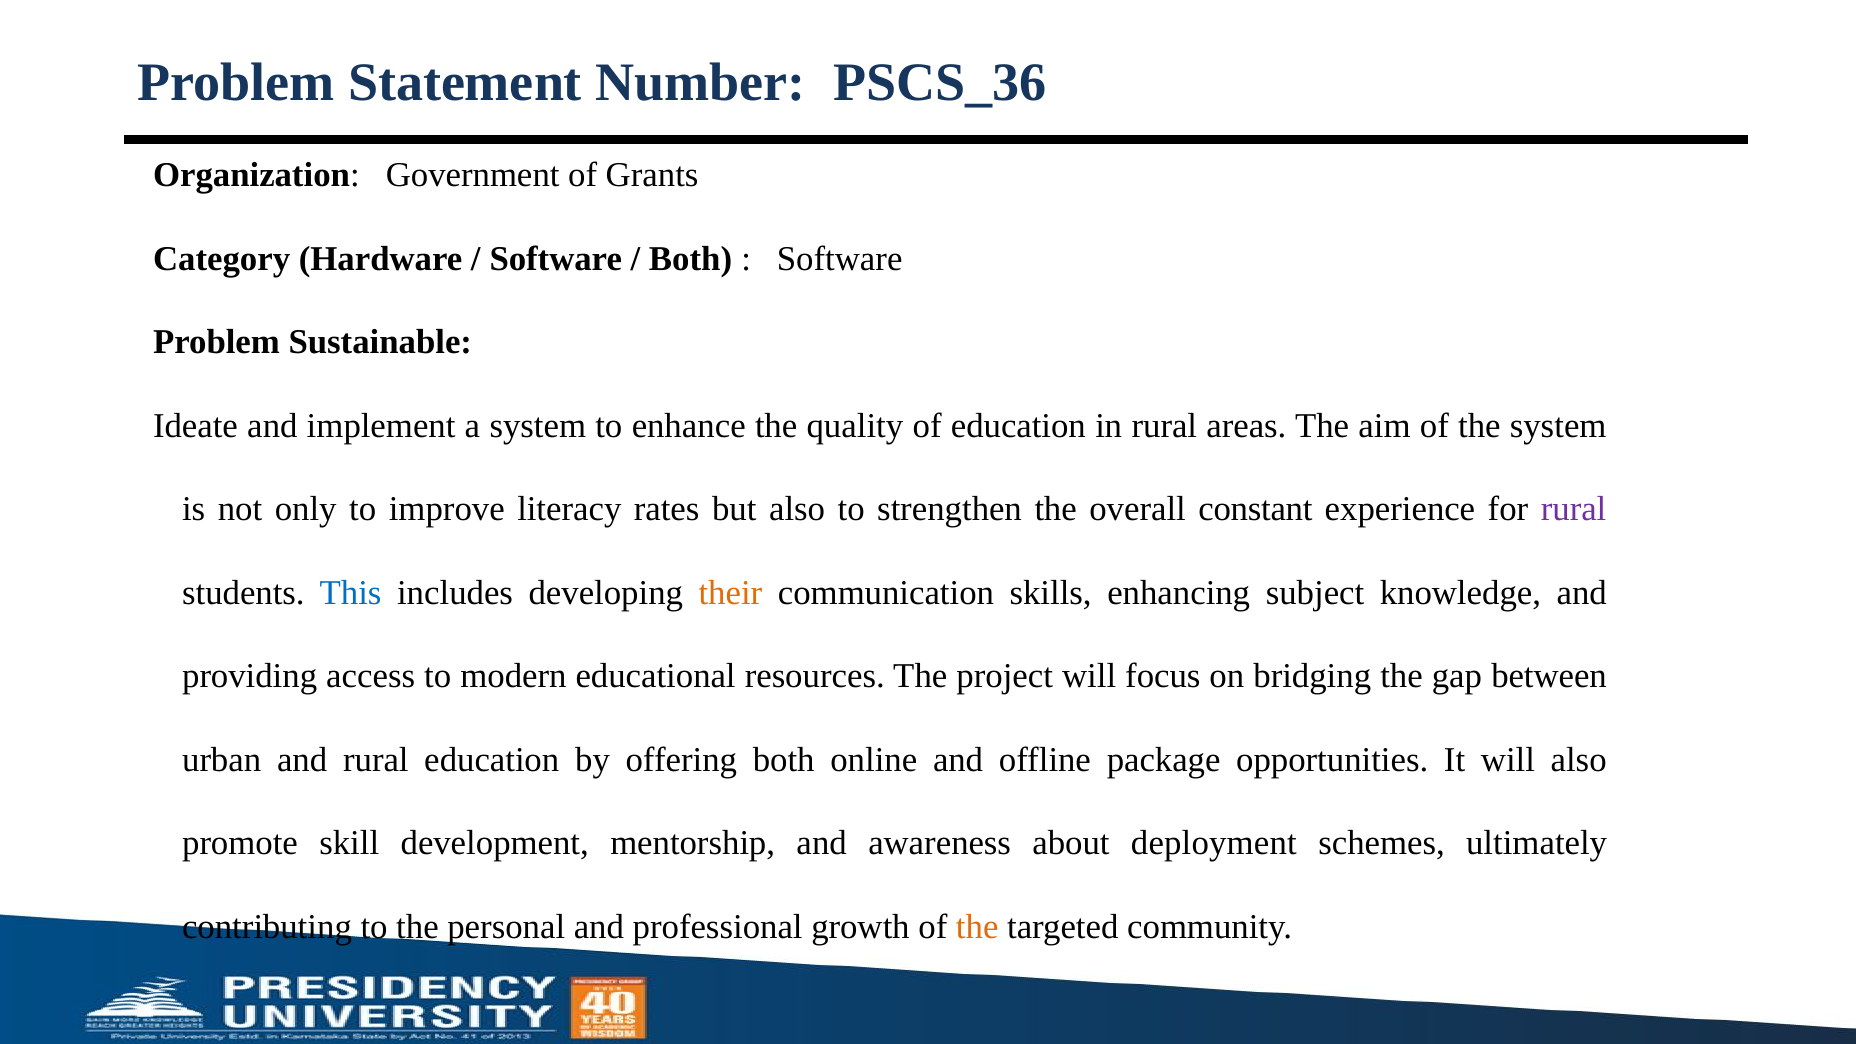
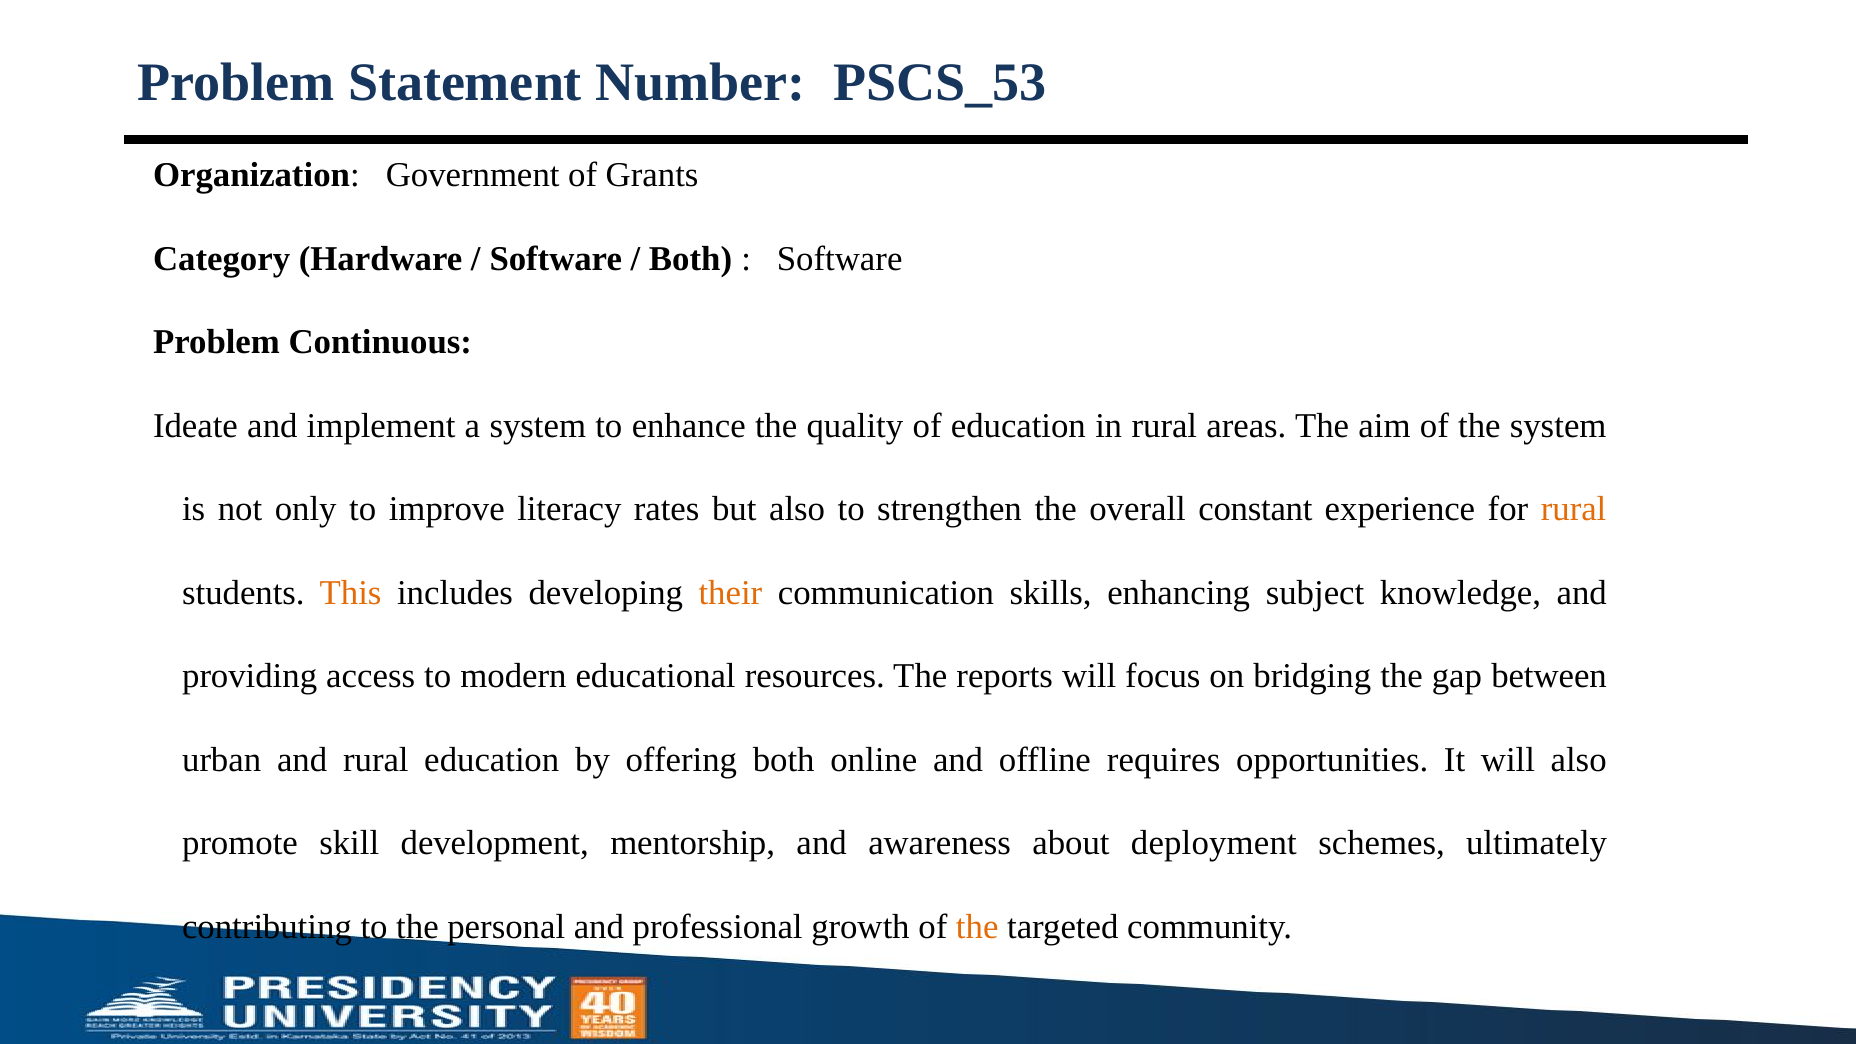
PSCS_36: PSCS_36 -> PSCS_53 (940, 83)
Sustainable: Sustainable -> Continuous (380, 342)
rural colour: purple -> orange (1574, 509)
This colour: blue -> orange (351, 593)
project: project -> reports (1005, 676)
package: package -> requires (1164, 760)
